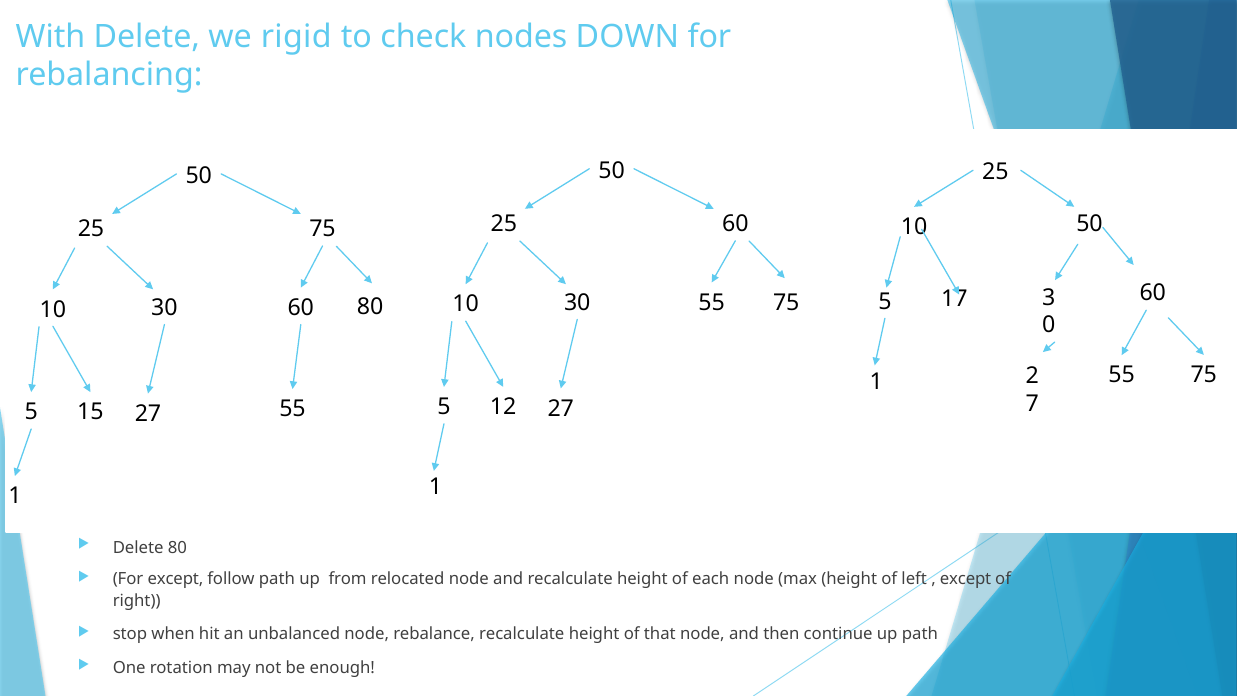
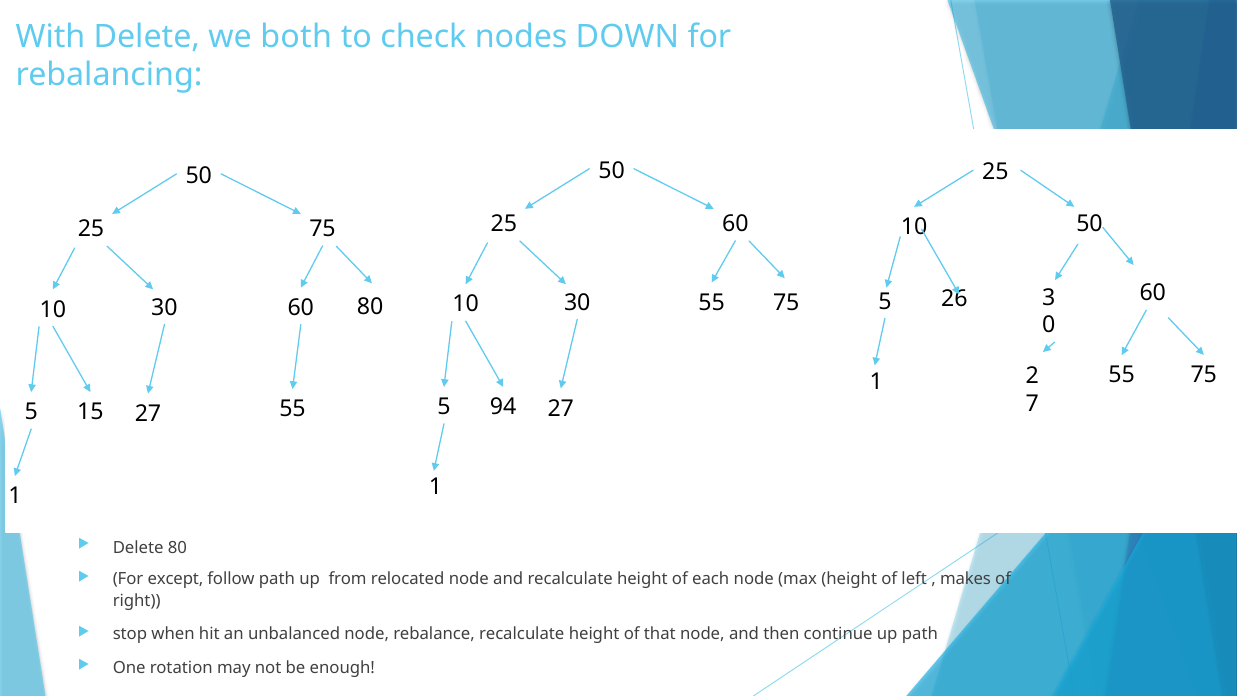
rigid: rigid -> both (296, 36)
17: 17 -> 26 (954, 299)
12: 12 -> 94 (503, 407)
except: except -> makes (966, 579)
